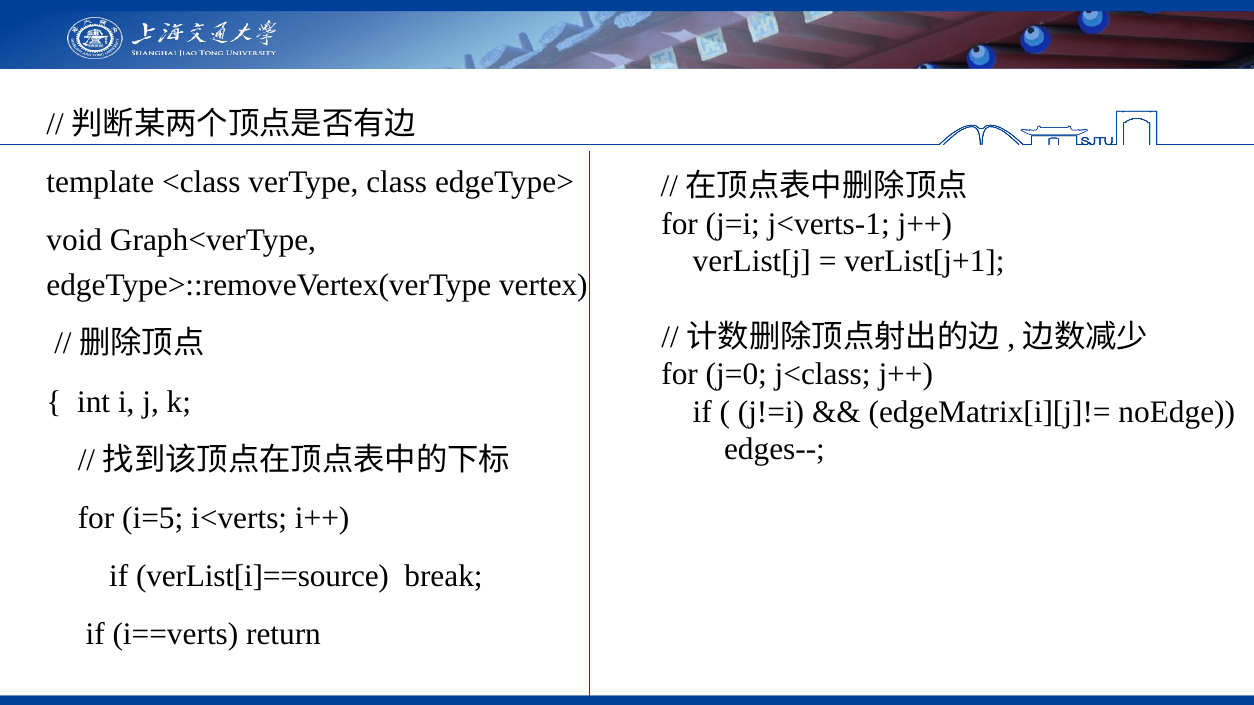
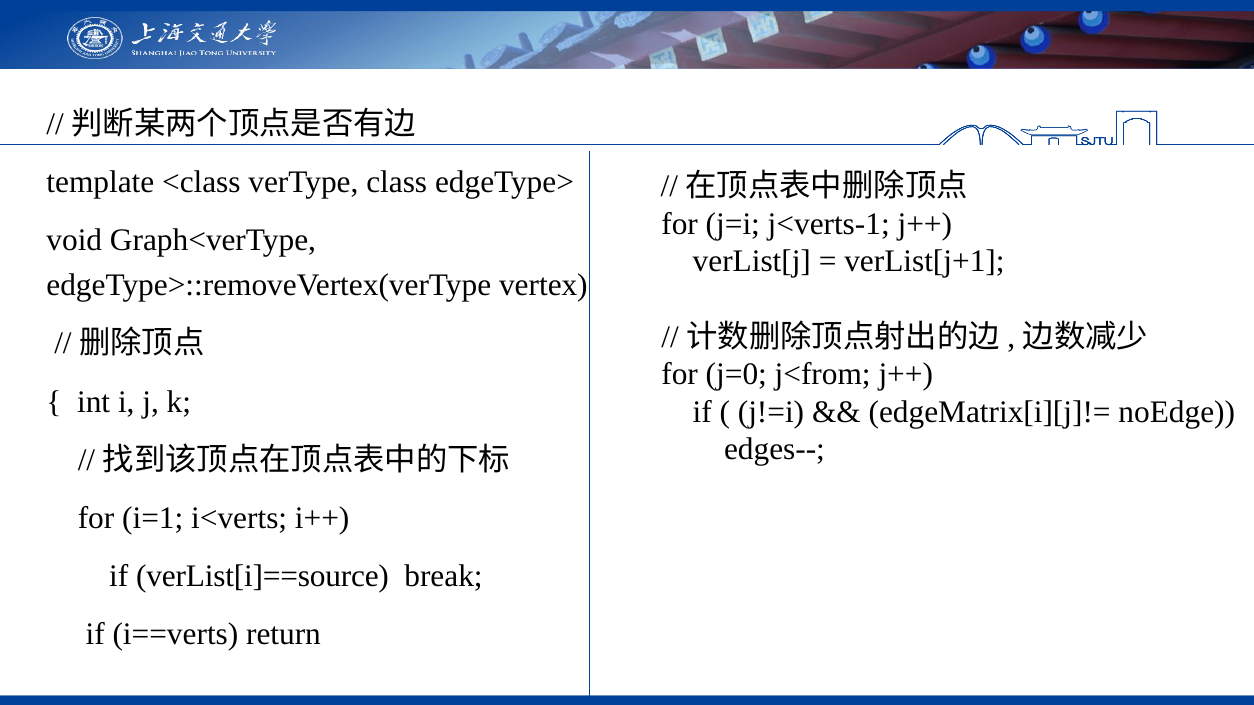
j<class: j<class -> j<from (823, 375)
i=5: i=5 -> i=1 (153, 518)
